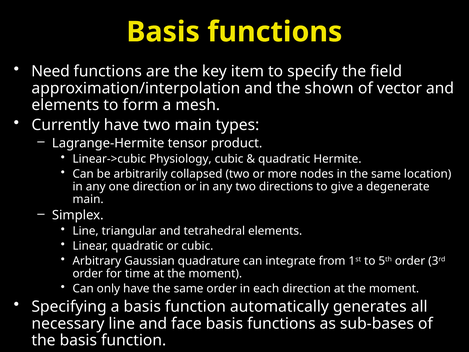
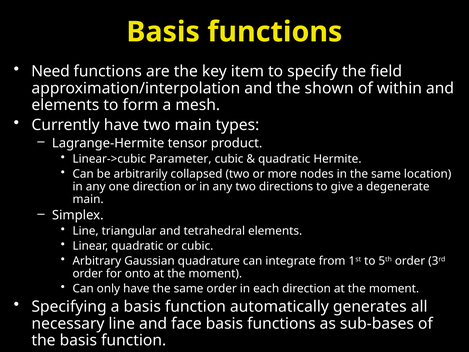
vector: vector -> within (399, 88)
Physiology: Physiology -> Parameter (180, 159)
time: time -> onto (138, 274)
